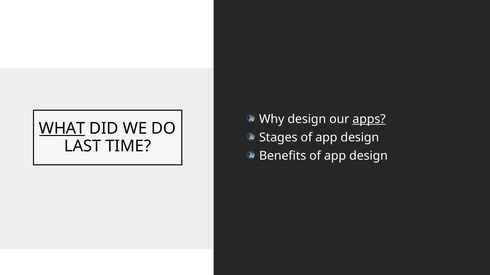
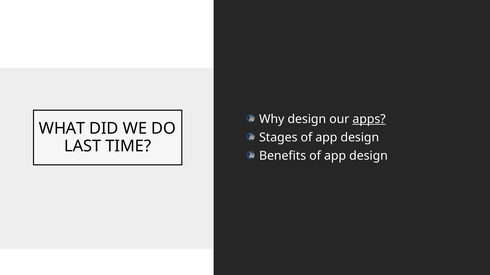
WHAT underline: present -> none (62, 129)
